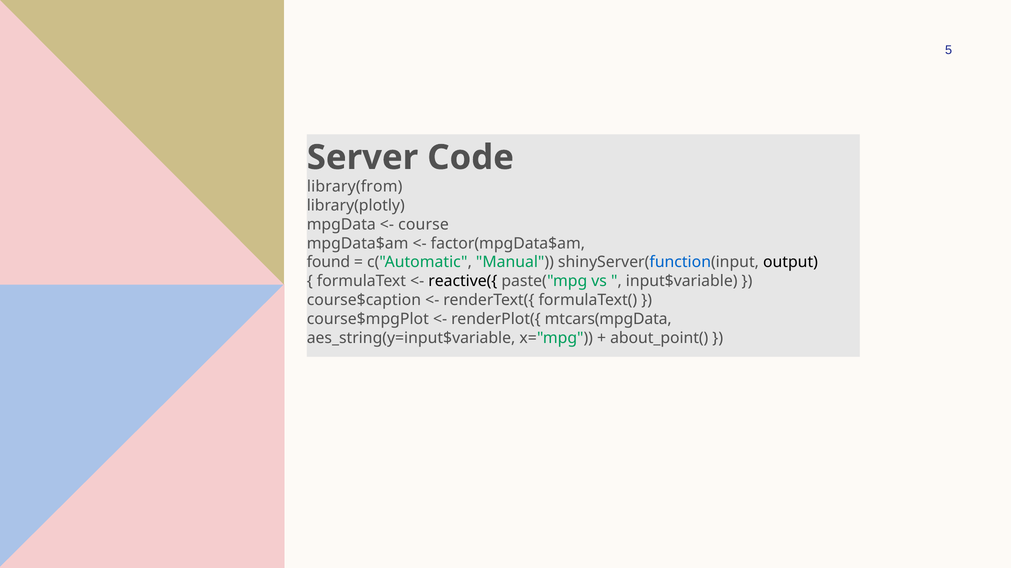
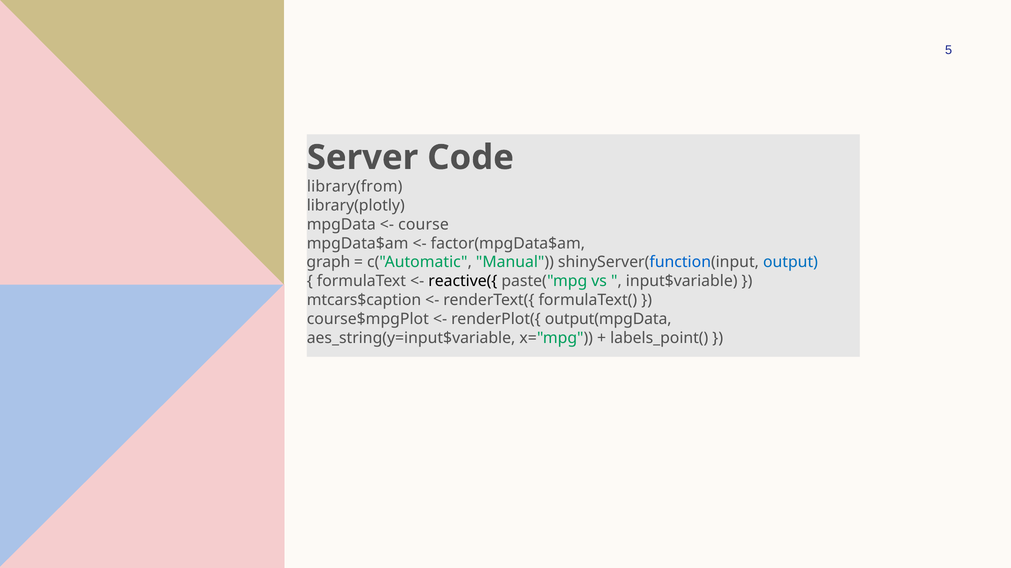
found: found -> graph (328, 263)
output colour: black -> blue (790, 263)
course$caption: course$caption -> mtcars$caption (364, 300)
mtcars(mpgData: mtcars(mpgData -> output(mpgData (608, 319)
about_point(: about_point( -> labels_point( (659, 338)
